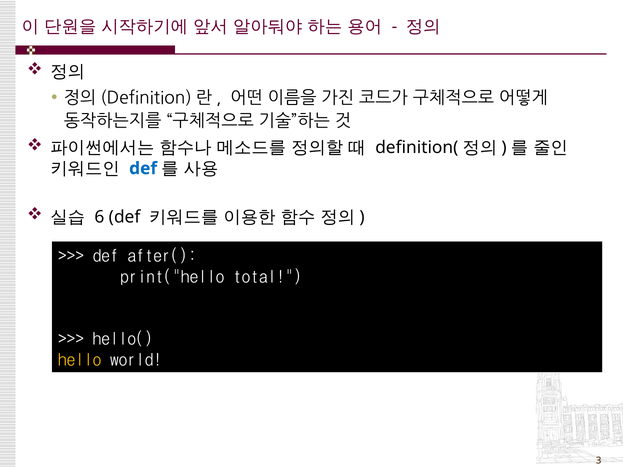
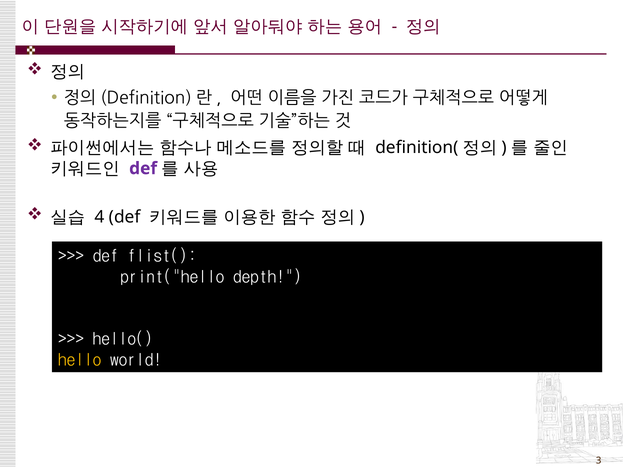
def colour: blue -> purple (143, 169)
6: 6 -> 4 (99, 217)
after(: after( -> flist( (162, 256)
total: total -> depth (268, 277)
